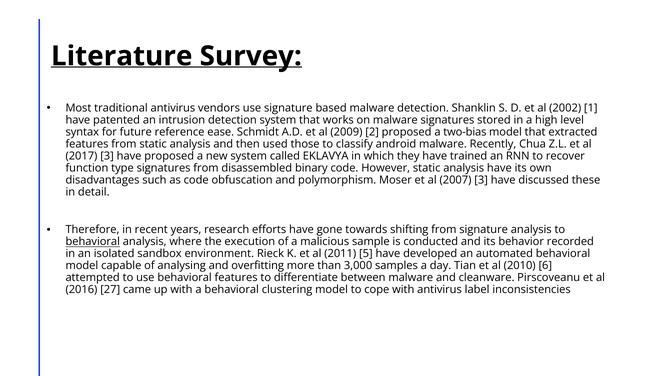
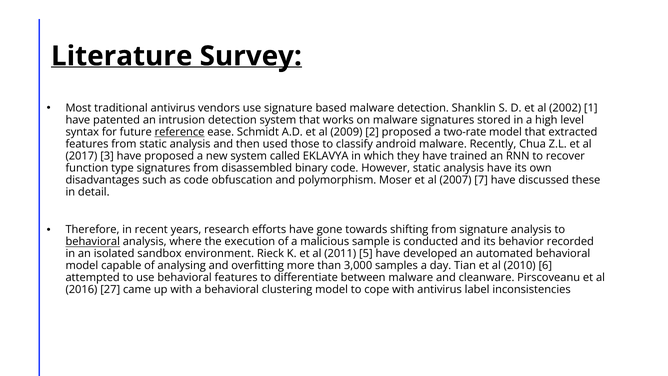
reference underline: none -> present (180, 132)
two-bias: two-bias -> two-rate (465, 132)
2007 3: 3 -> 7 (481, 180)
